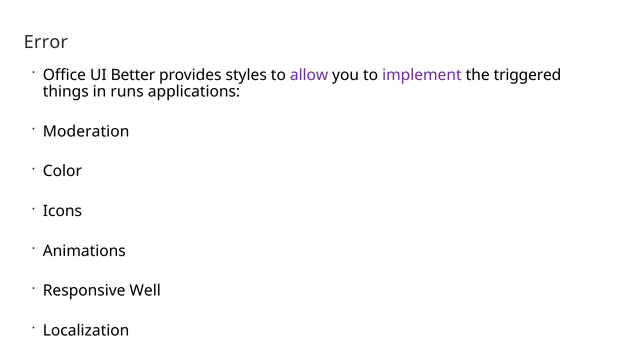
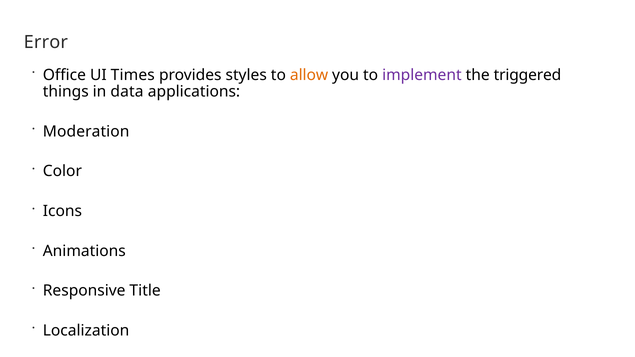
Better: Better -> Times (133, 75)
allow colour: purple -> orange (309, 75)
runs: runs -> data (127, 92)
Well: Well -> Title (145, 291)
